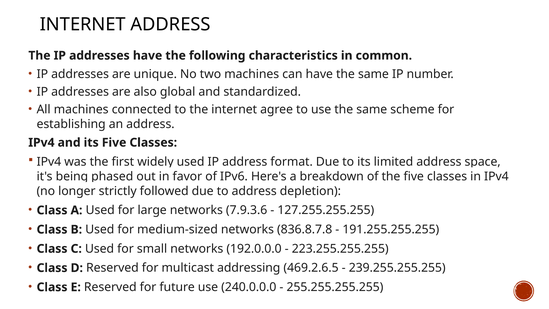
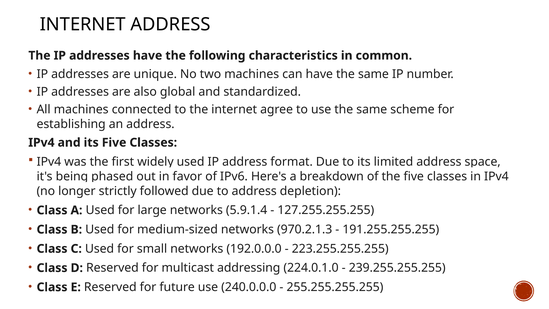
7.9.3.6: 7.9.3.6 -> 5.9.1.4 (247, 210)
836.8.7.8: 836.8.7.8 -> 970.2.1.3 (305, 229)
469.2.6.5: 469.2.6.5 -> 224.0.1.0 (311, 268)
